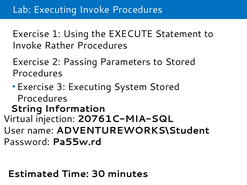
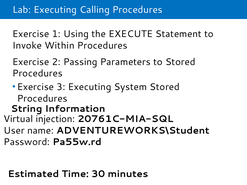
Executing Invoke: Invoke -> Calling (95, 10)
Rather: Rather -> Within (59, 46)
